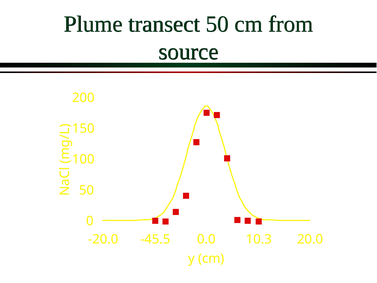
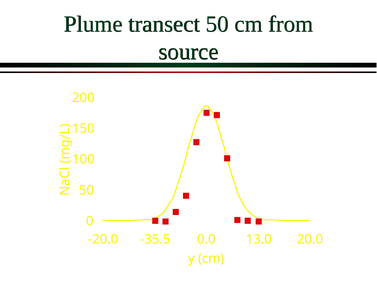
-45.5: -45.5 -> -35.5 (155, 239)
10.3: 10.3 -> 13.0 (259, 239)
